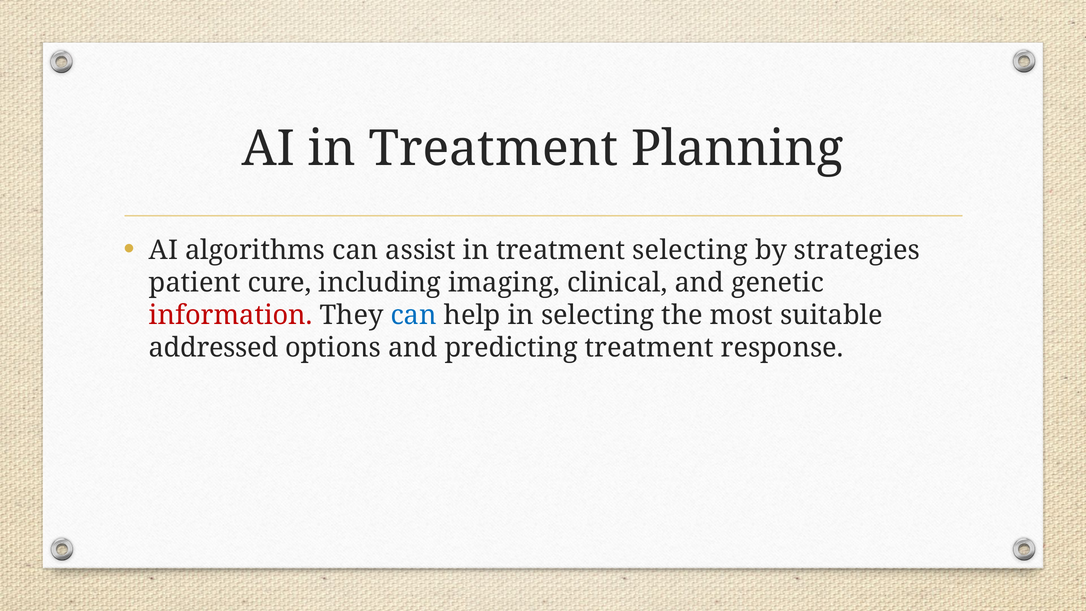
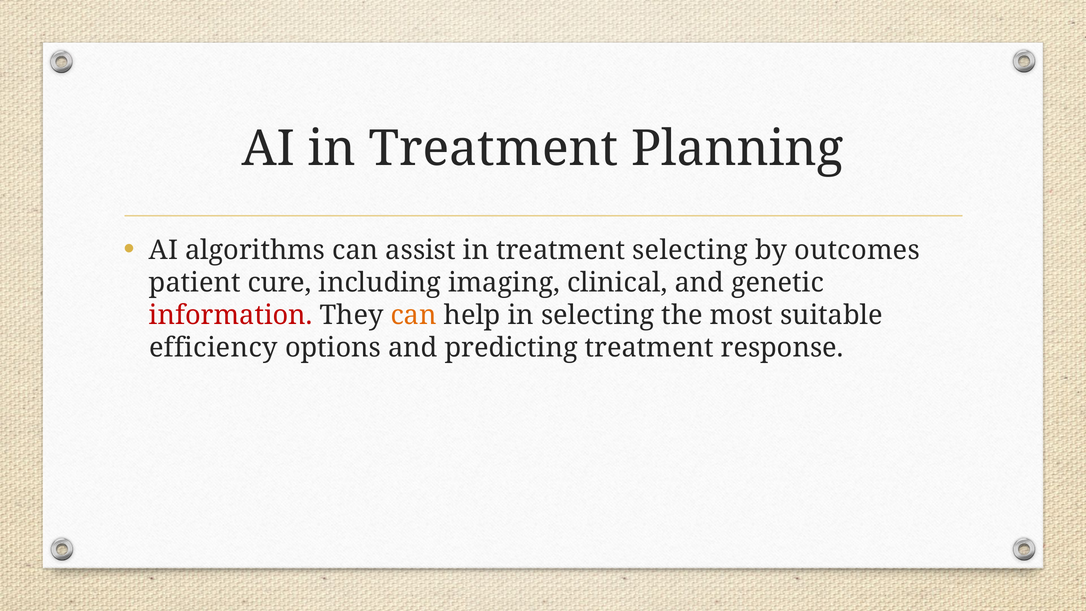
strategies: strategies -> outcomes (857, 250)
can colour: blue -> orange (414, 315)
addressed: addressed -> efficiency (213, 348)
